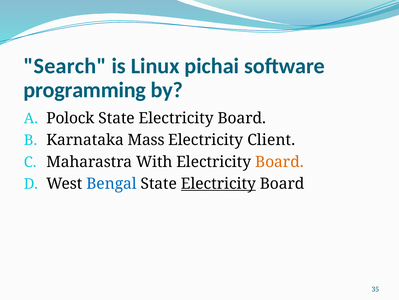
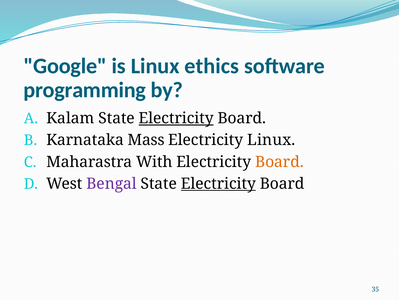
Search: Search -> Google (65, 66)
pichai: pichai -> ethics (212, 66)
Polock: Polock -> Kalam (70, 118)
Electricity underline: none -> present (176, 118)
Electricity Client: Client -> Linux (271, 140)
Bengal colour: blue -> purple (111, 183)
